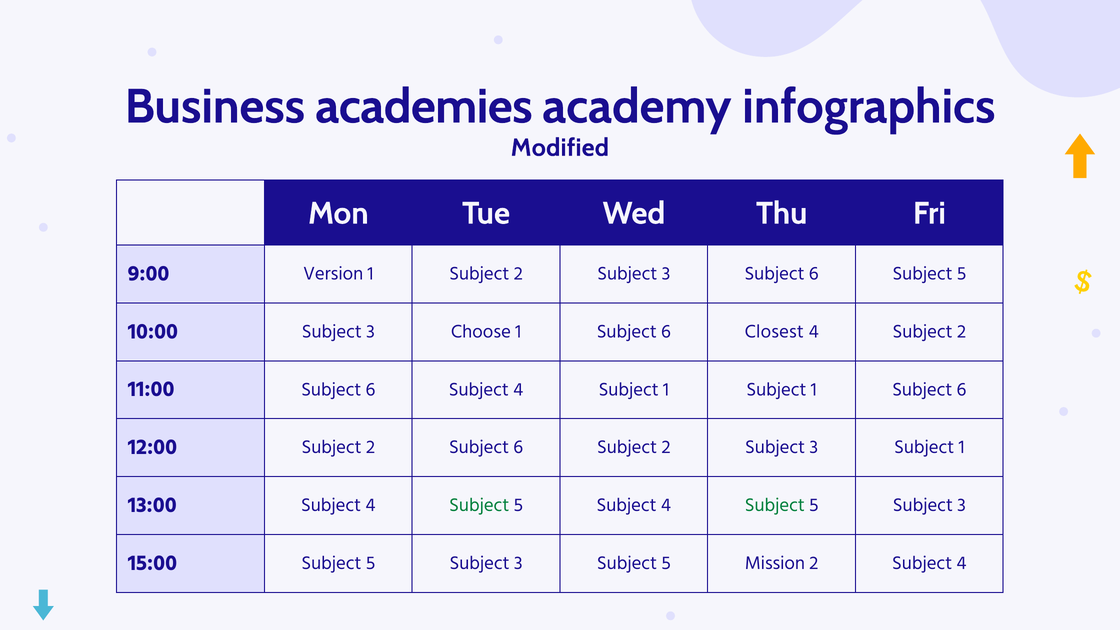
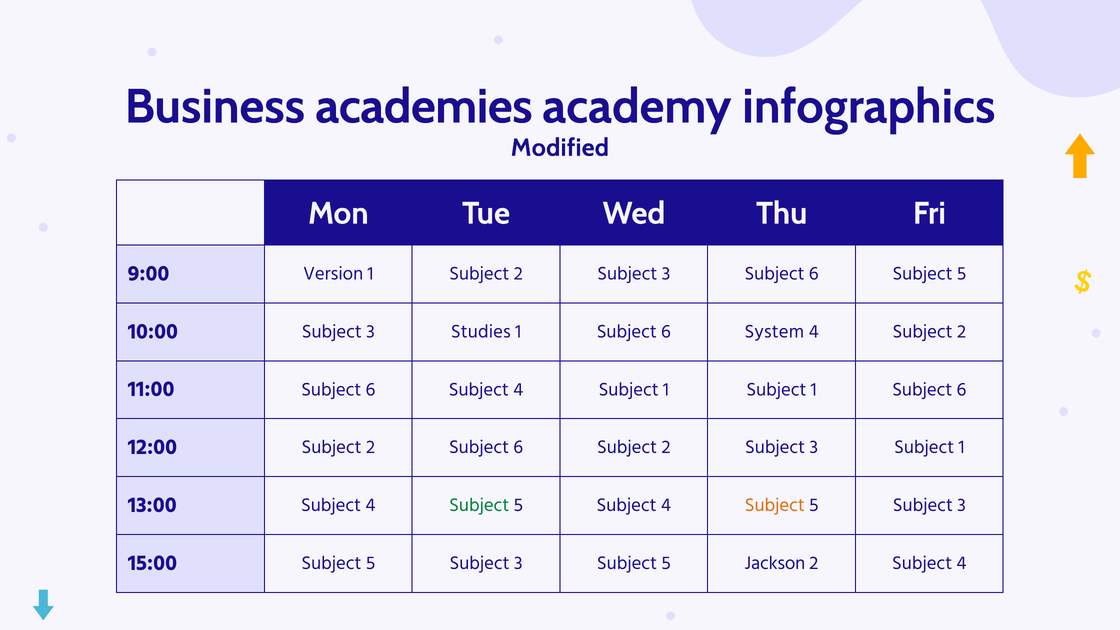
Choose: Choose -> Studies (481, 332)
Closest: Closest -> System (774, 332)
Subject colour: green -> orange (775, 505)
Mission: Mission -> Jackson (775, 563)
